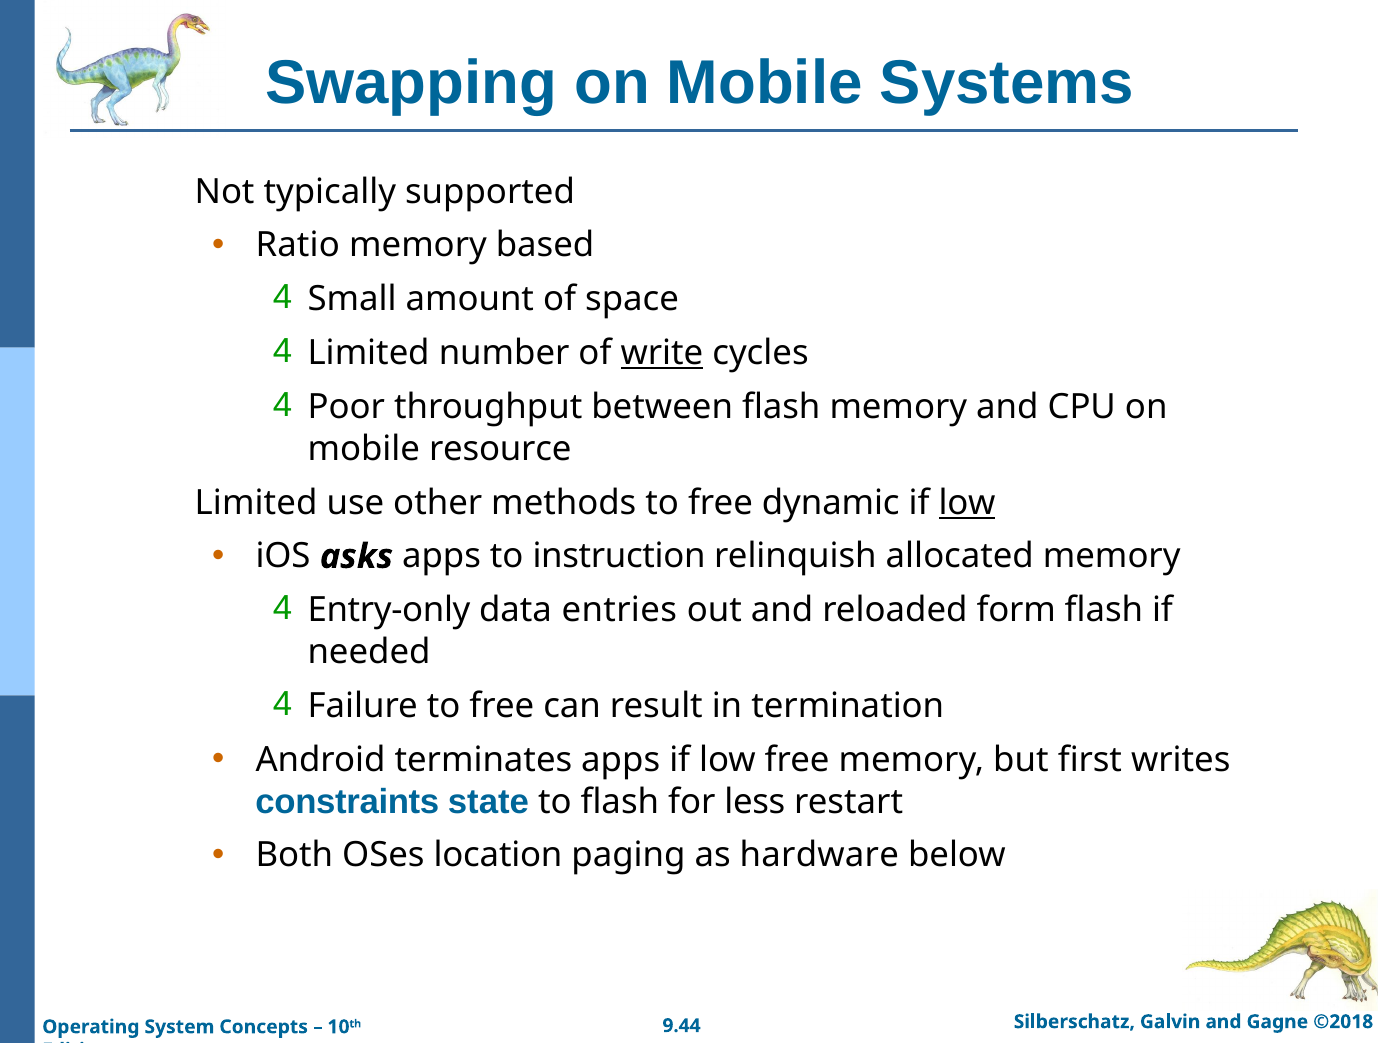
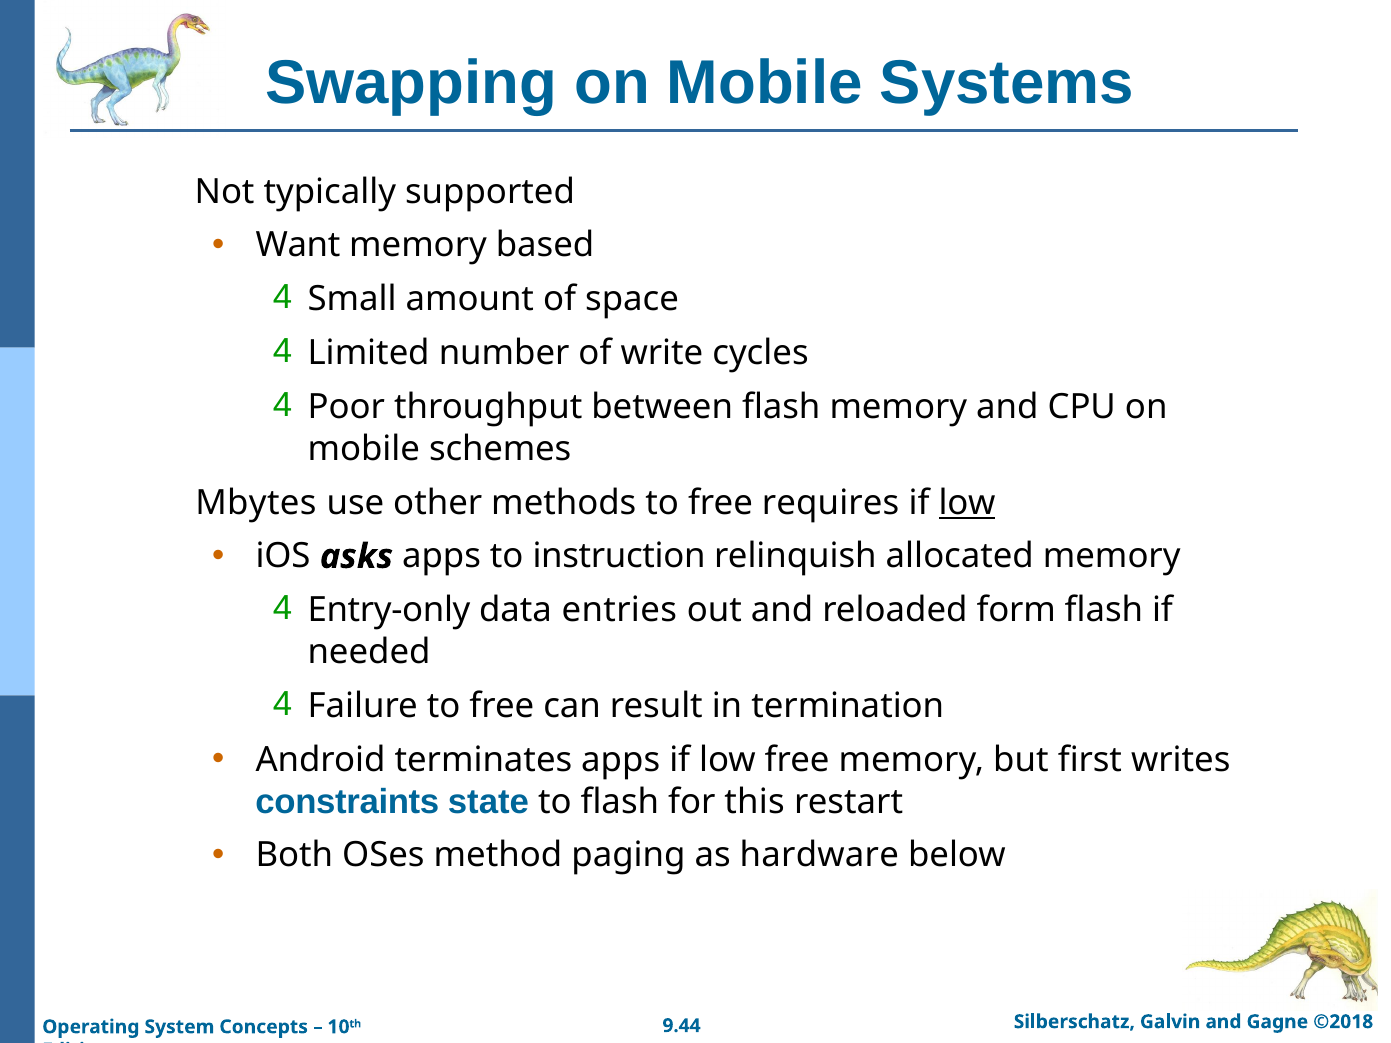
Ratio: Ratio -> Want (298, 245)
write underline: present -> none (662, 353)
resource: resource -> schemes (500, 449)
Limited: Limited -> Mbytes (256, 503)
dynamic: dynamic -> requires (831, 503)
less: less -> this (755, 802)
location: location -> method (498, 856)
